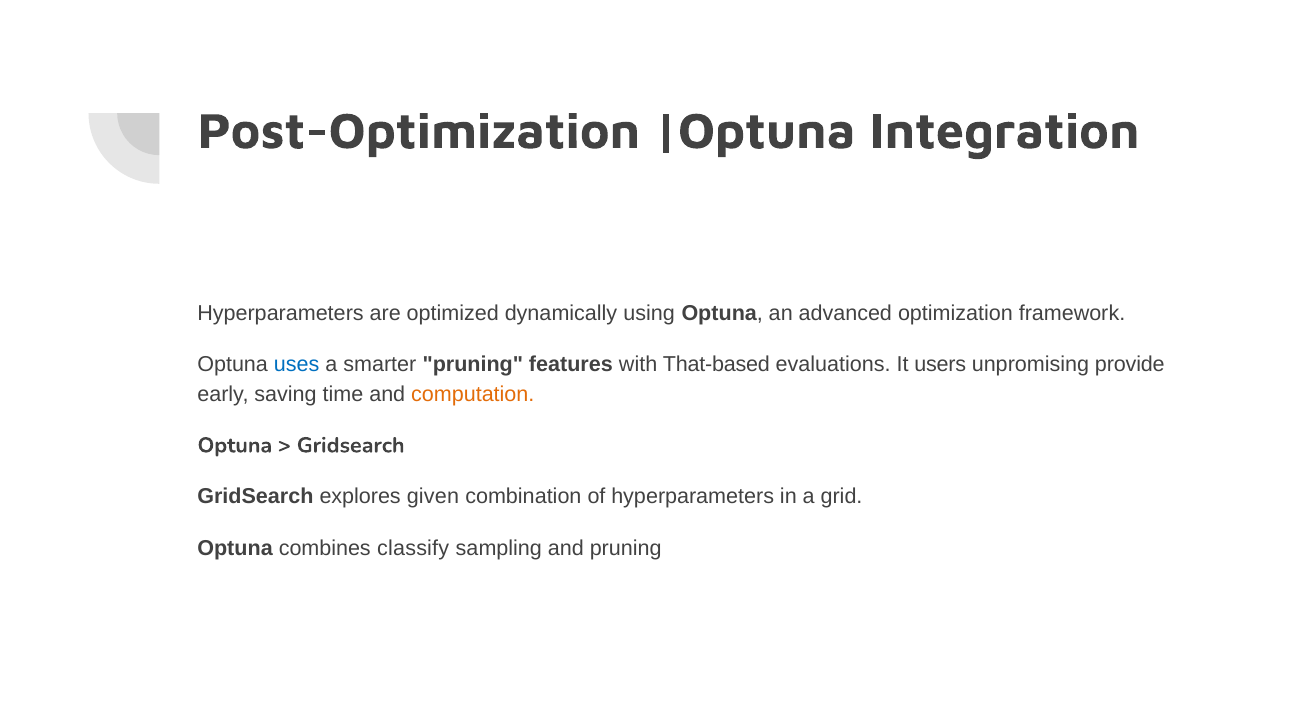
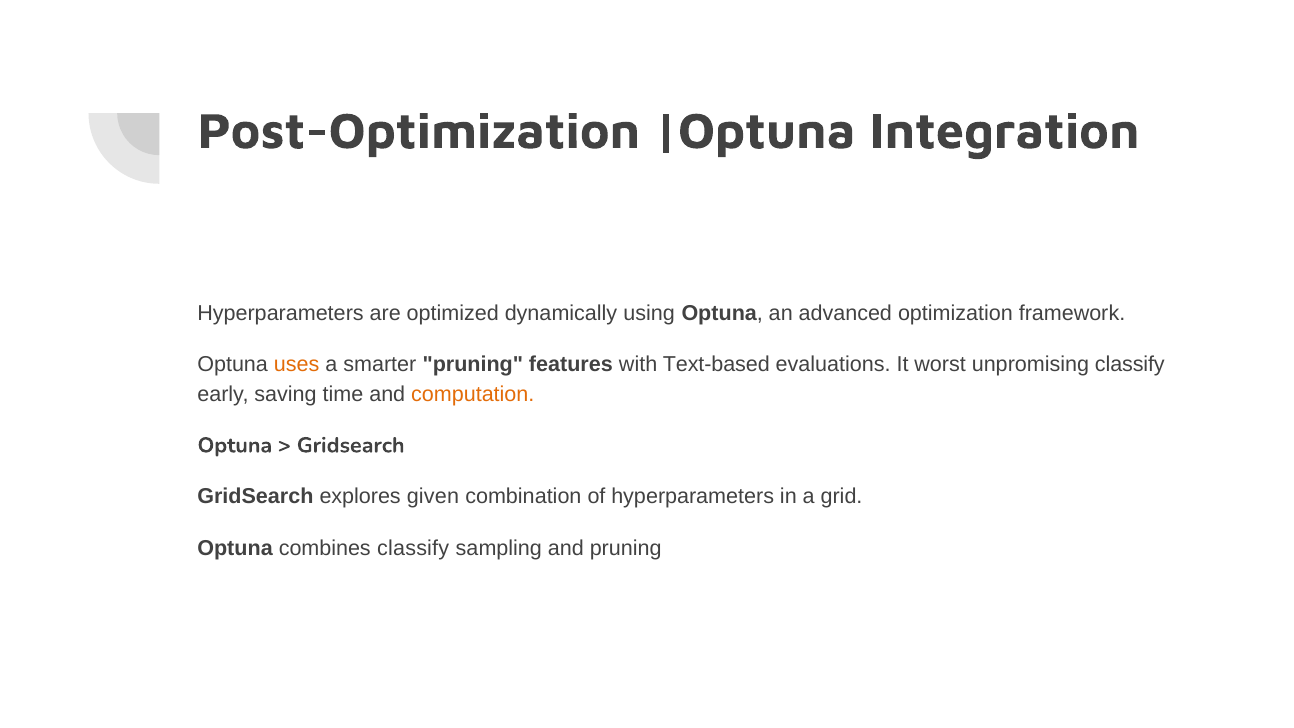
uses colour: blue -> orange (297, 364)
That-based: That-based -> Text-based (716, 364)
users: users -> worst (940, 364)
unpromising provide: provide -> classify (1130, 364)
